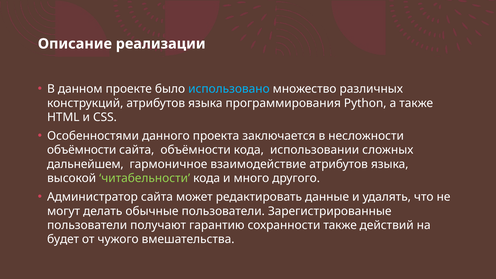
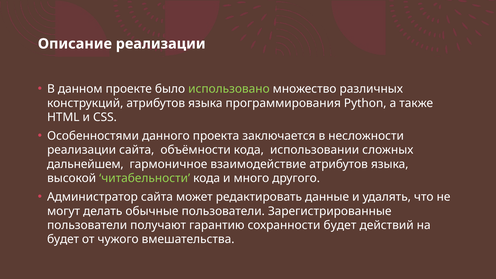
использовано colour: light blue -> light green (229, 89)
объёмности: объёмности -> реализации (82, 150)
сохранности также: также -> будет (340, 225)
